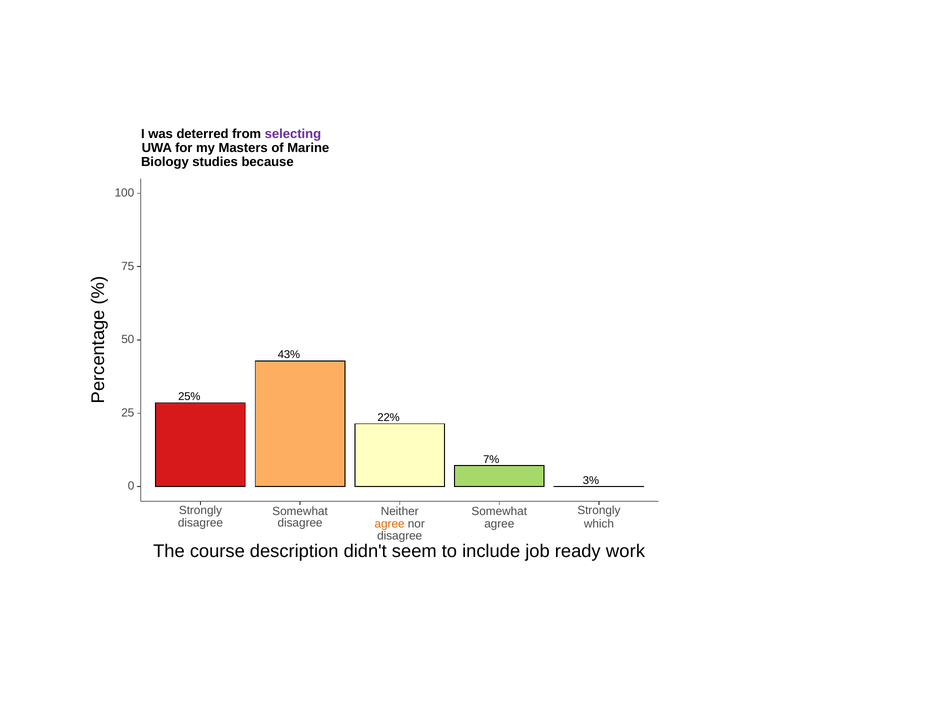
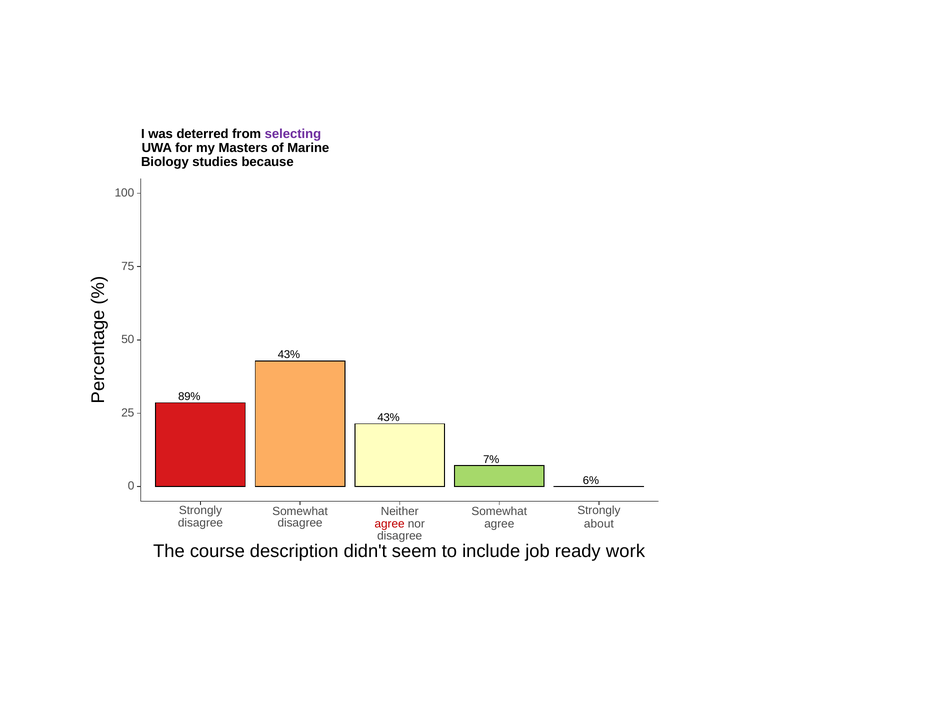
25%: 25% -> 89% (189, 397)
22%: 22% -> 43% (389, 418)
3%: 3% -> 6% (591, 481)
agree colour: orange -> red (390, 525)
which: which -> about (599, 525)
